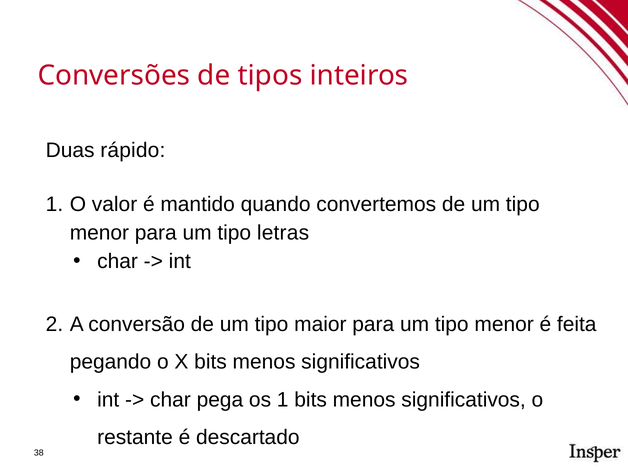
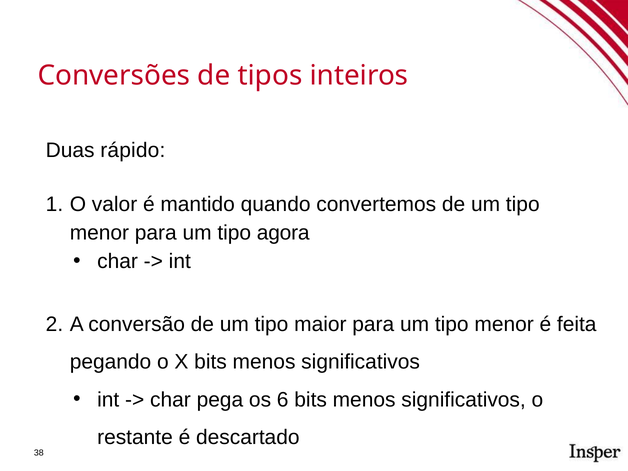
letras: letras -> agora (283, 233)
os 1: 1 -> 6 (283, 400)
